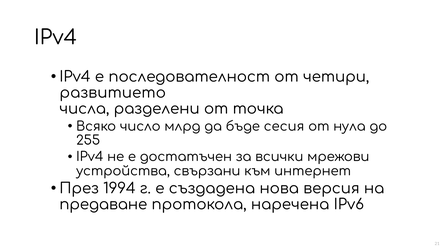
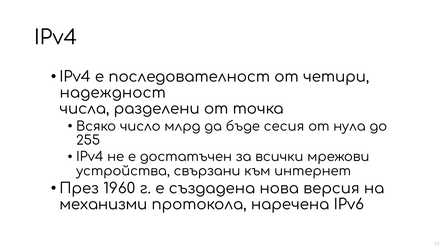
развитието: развитието -> надеждност (113, 93)
1994: 1994 -> 1960 (119, 188)
предаване: предаване -> механизми (103, 205)
